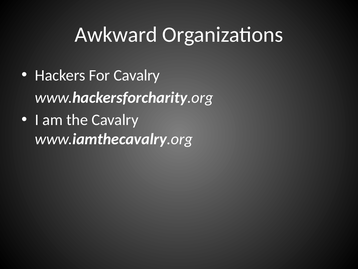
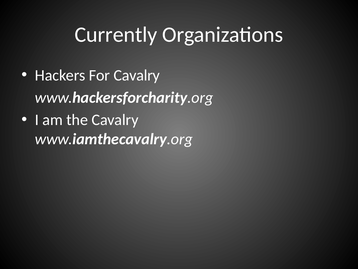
Awkward: Awkward -> Currently (116, 35)
